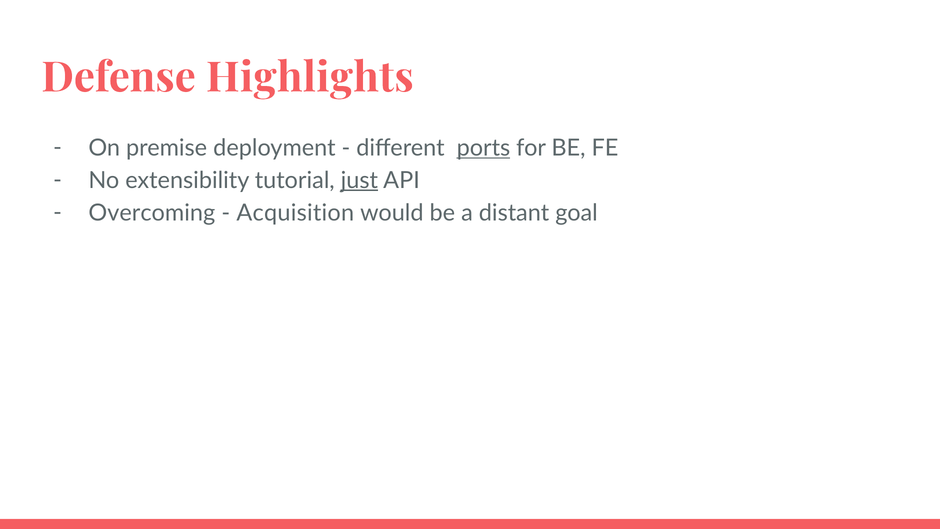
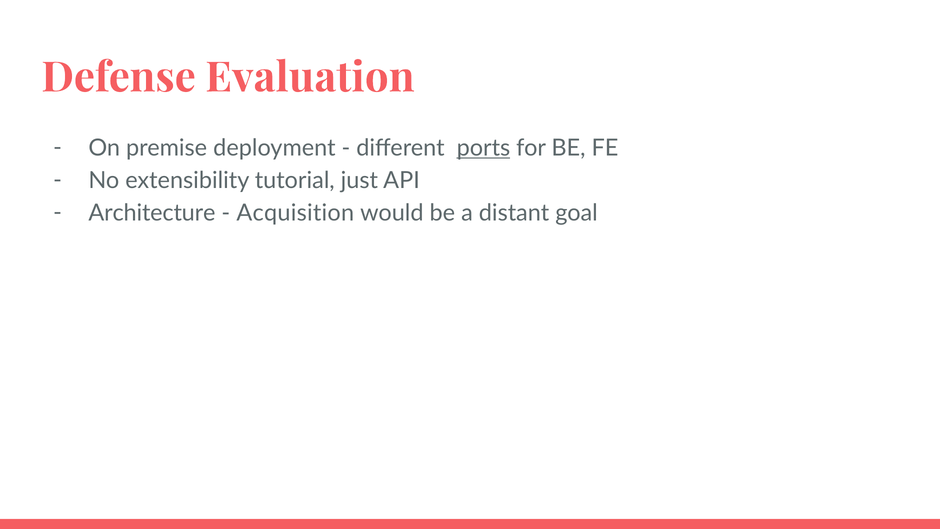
Highlights: Highlights -> Evaluation (310, 78)
just underline: present -> none (359, 180)
Overcoming: Overcoming -> Architecture (152, 213)
